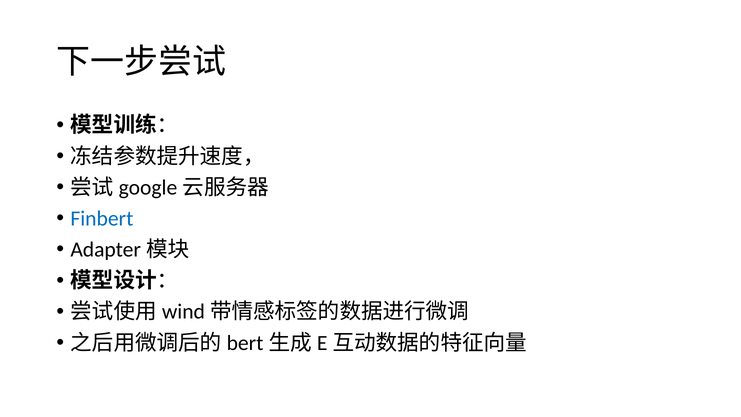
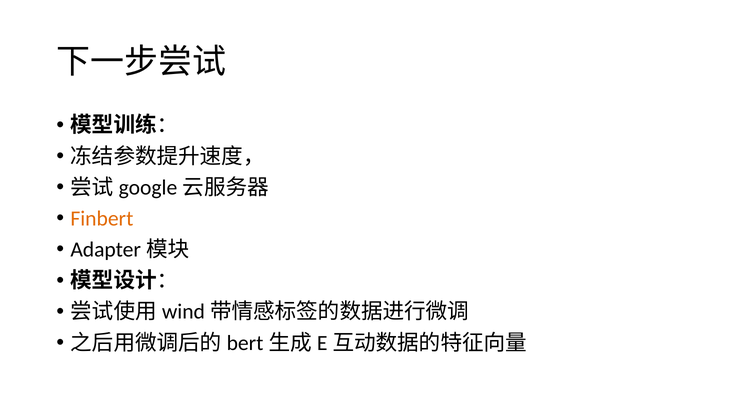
Finbert colour: blue -> orange (102, 218)
